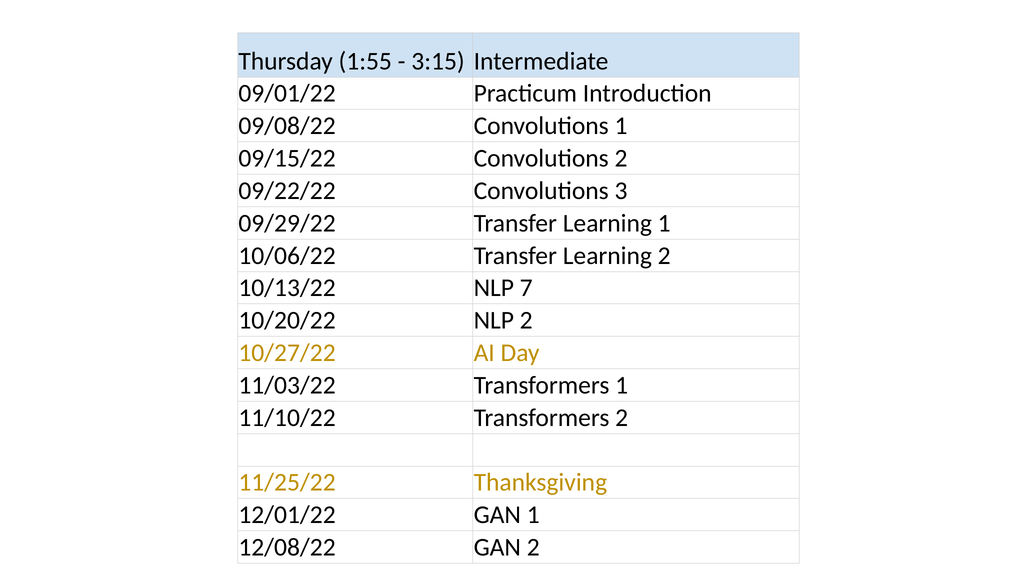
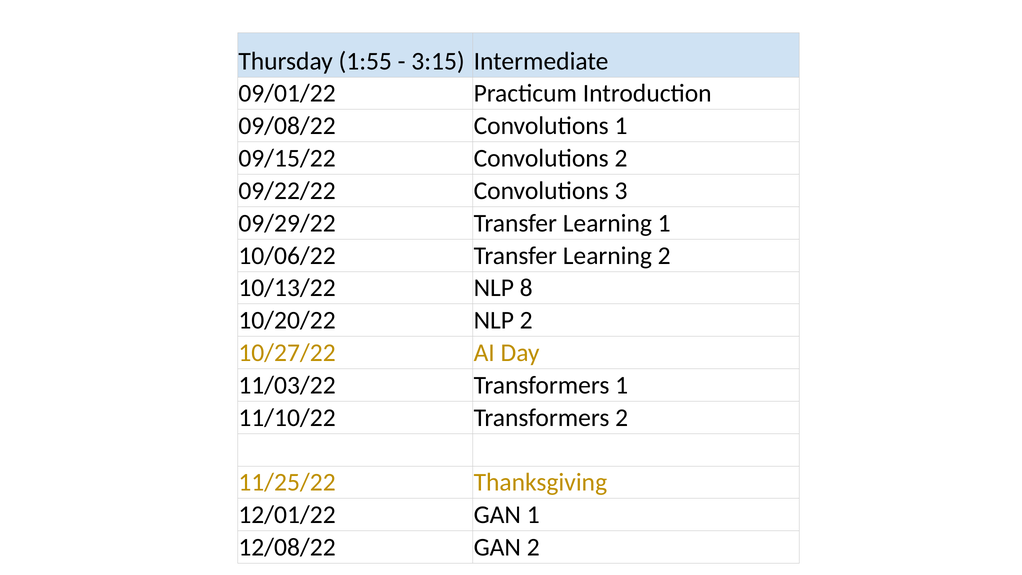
7: 7 -> 8 (526, 288)
